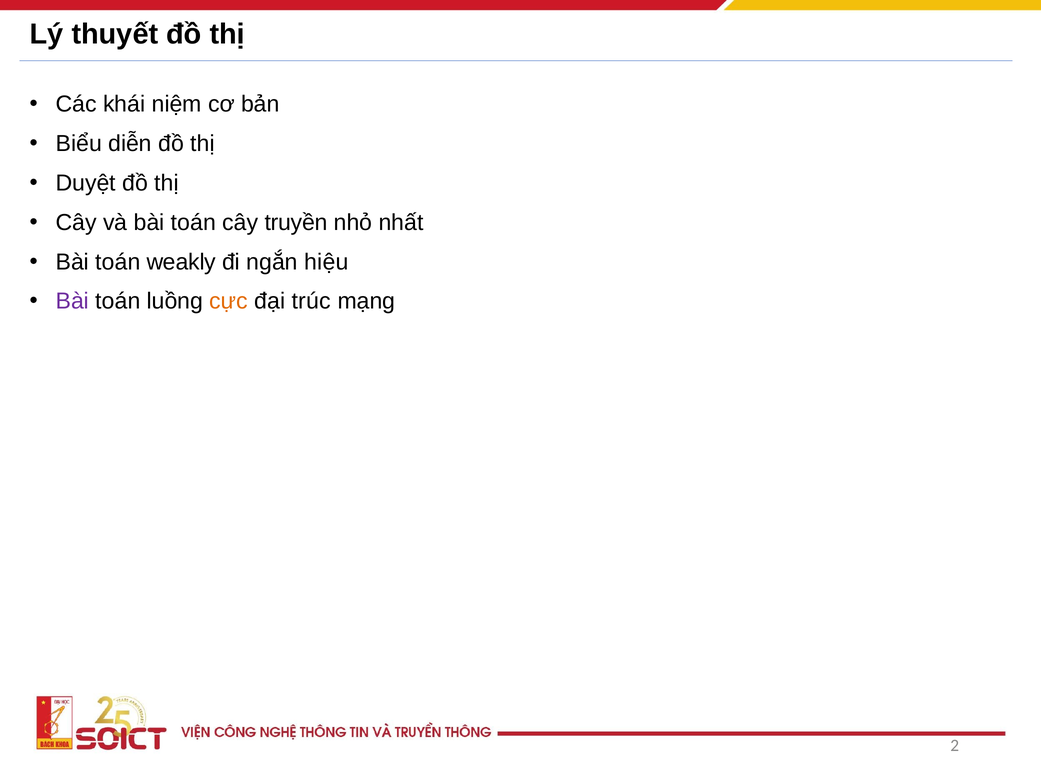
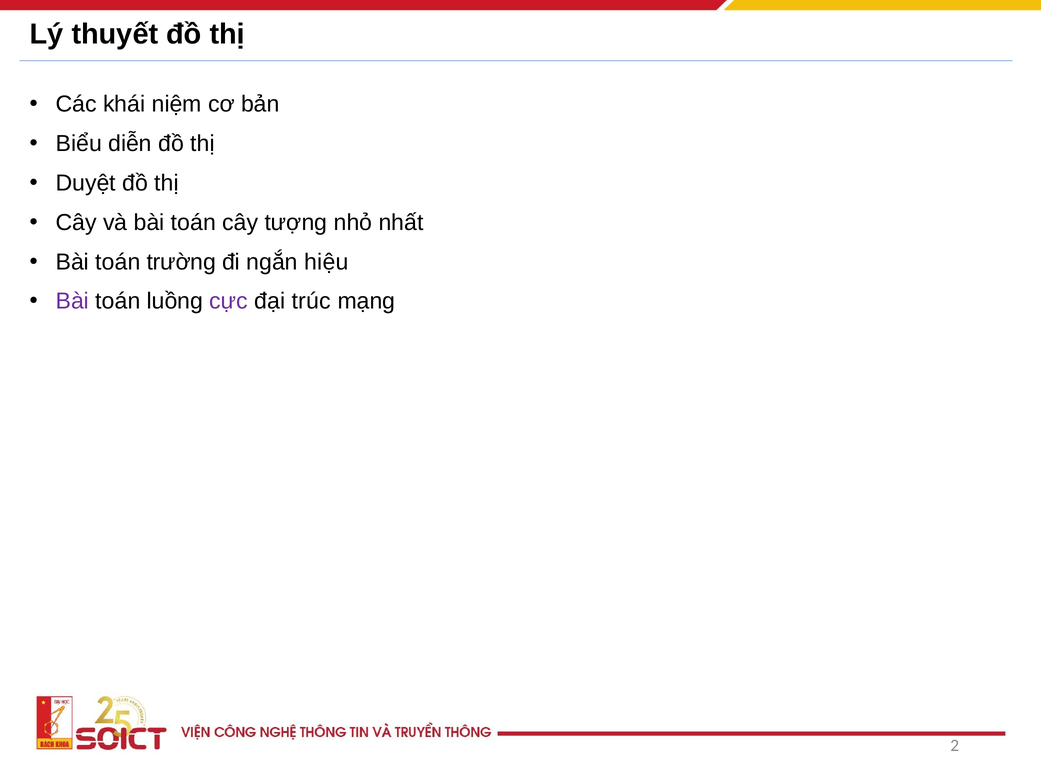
truyền: truyền -> tượng (296, 222)
weakly: weakly -> trường (181, 262)
cực colour: orange -> purple (229, 301)
